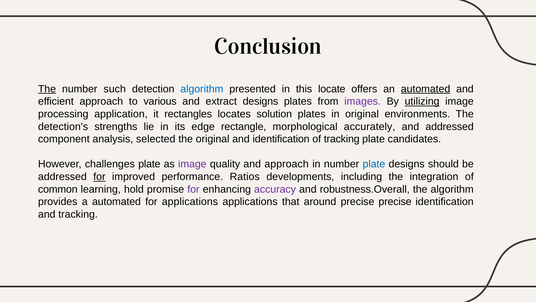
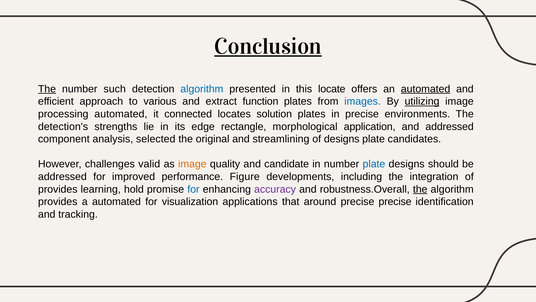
Conclusion underline: none -> present (268, 46)
extract designs: designs -> function (261, 101)
images colour: purple -> blue (363, 101)
processing application: application -> automated (121, 114)
rectangles: rectangles -> connected (188, 114)
in original: original -> precise (362, 114)
accurately: accurately -> application (370, 126)
and identification: identification -> streamlining (281, 139)
of tracking: tracking -> designs (342, 139)
challenges plate: plate -> valid (149, 164)
image colour: purple -> orange (192, 164)
and approach: approach -> candidate (287, 164)
for underline: present -> none (99, 176)
Ratios: Ratios -> Figure (245, 176)
common: common -> provides (58, 189)
for colour: purple -> blue (193, 189)
the underline: none -> present (420, 189)
for applications: applications -> visualization (190, 201)
